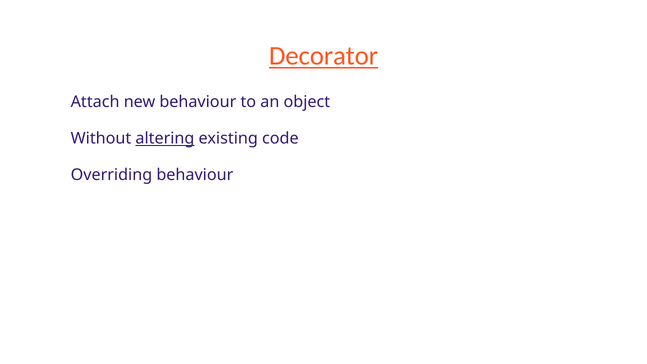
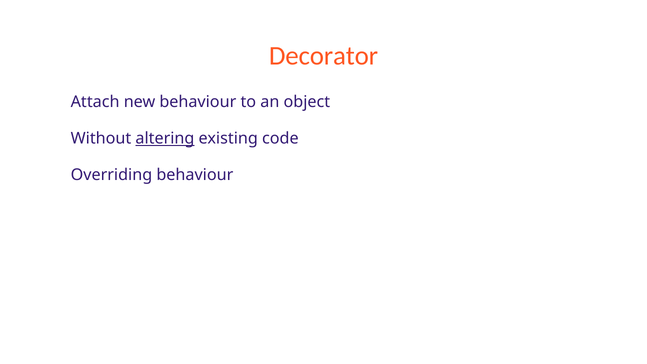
Decorator underline: present -> none (324, 56)
